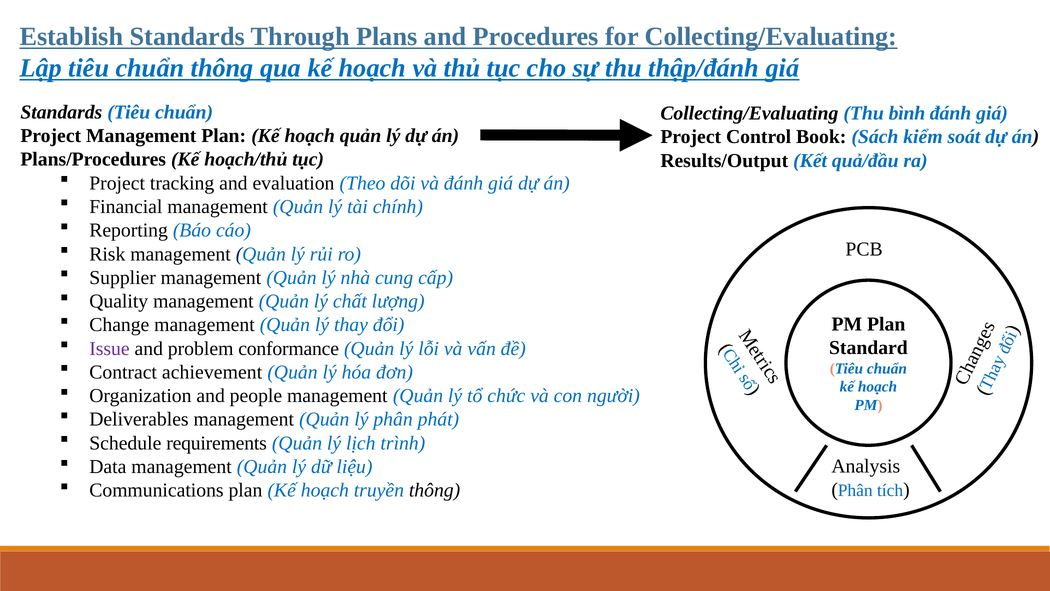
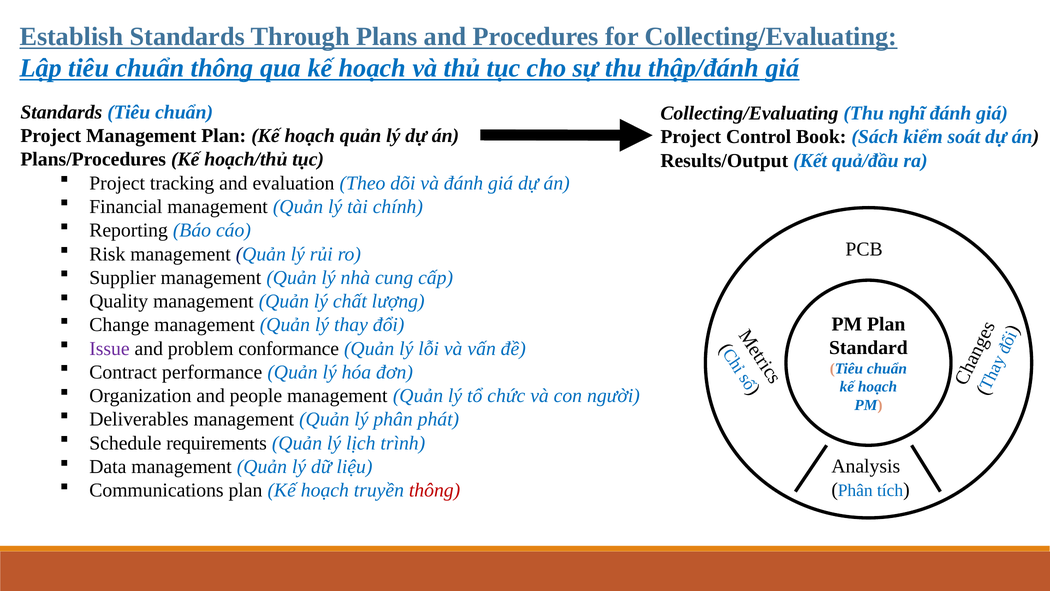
bình: bình -> nghĩ (907, 113)
achievement: achievement -> performance (212, 372)
thông colour: black -> red (435, 490)
